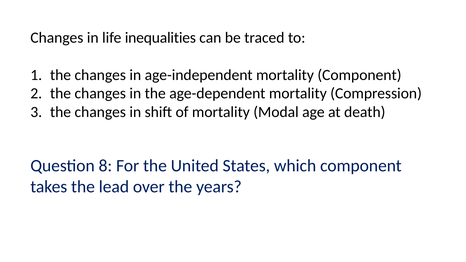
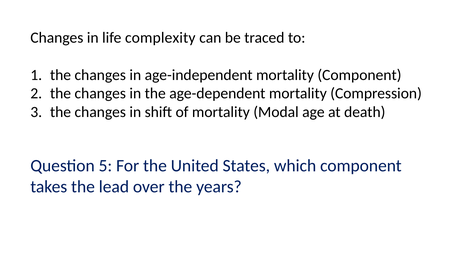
inequalities: inequalities -> complexity (160, 38)
8: 8 -> 5 (105, 166)
